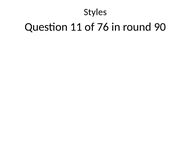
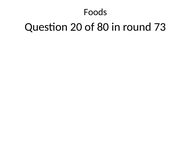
Styles: Styles -> Foods (95, 12)
11: 11 -> 20 (76, 27)
76: 76 -> 80 (103, 27)
90: 90 -> 73 (160, 27)
